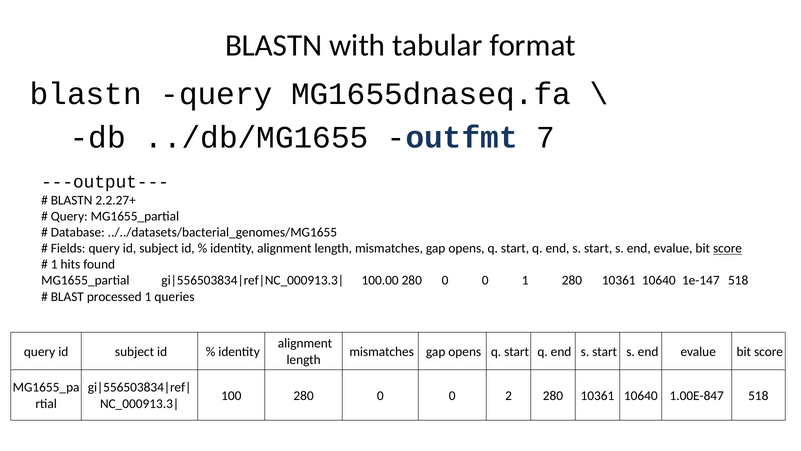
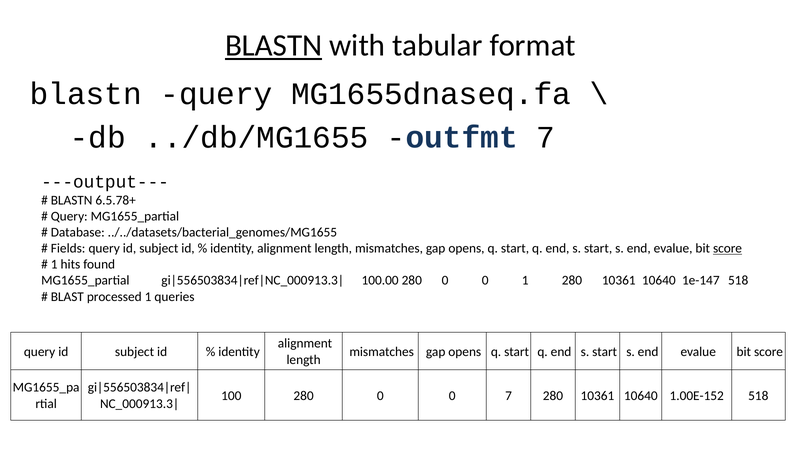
BLASTN underline: none -> present (274, 46)
2.2.27+: 2.2.27+ -> 6.5.78+ (116, 200)
0 2: 2 -> 7 (509, 395)
1.00E-847: 1.00E-847 -> 1.00E-152 (697, 395)
